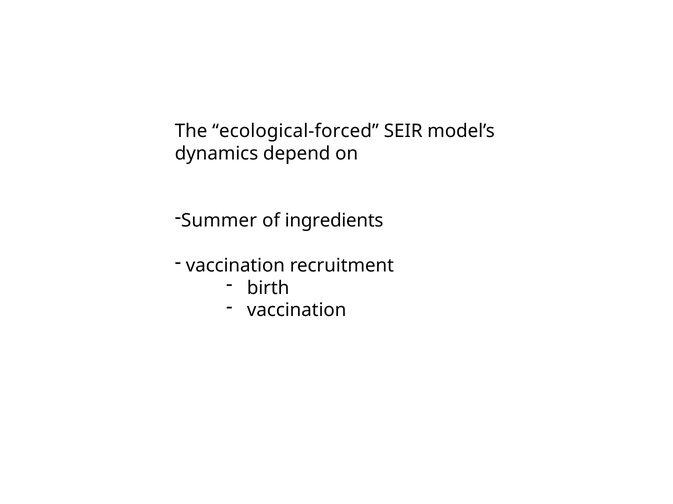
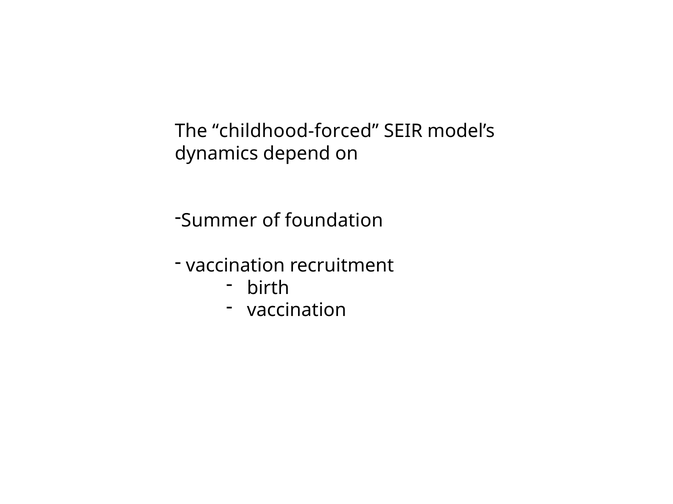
ecological-forced: ecological-forced -> childhood-forced (295, 131)
ingredients: ingredients -> foundation (334, 221)
